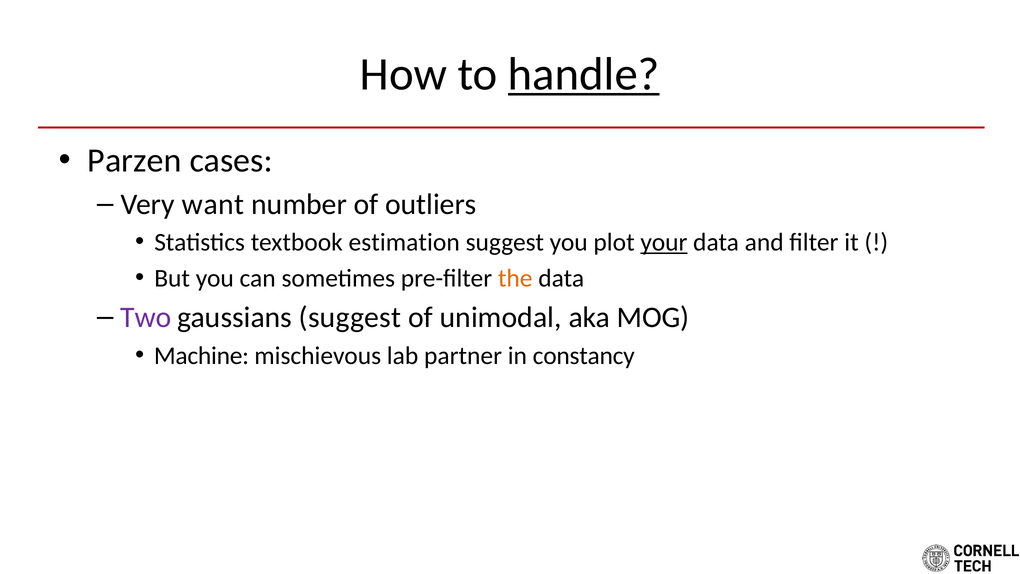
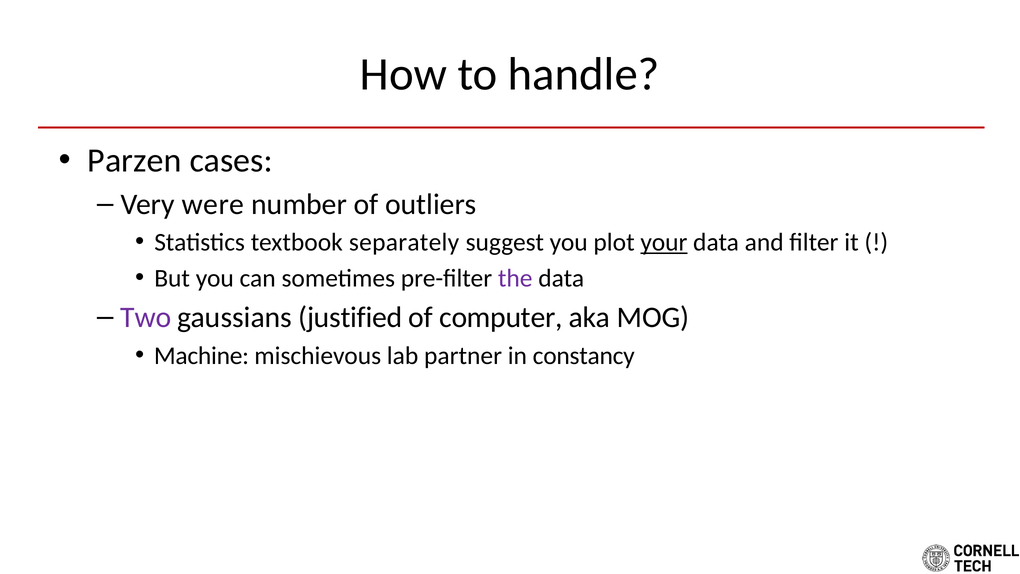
handle underline: present -> none (584, 74)
want: want -> were (213, 204)
estimation: estimation -> separately (404, 242)
the colour: orange -> purple (515, 278)
gaussians suggest: suggest -> justified (350, 317)
unimodal: unimodal -> computer (501, 317)
